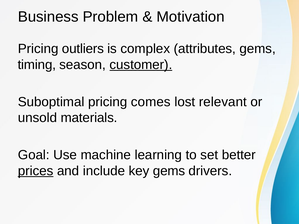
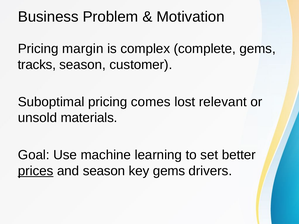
outliers: outliers -> margin (83, 49)
attributes: attributes -> complete (205, 49)
timing: timing -> tracks (37, 65)
customer underline: present -> none (141, 65)
and include: include -> season (104, 171)
